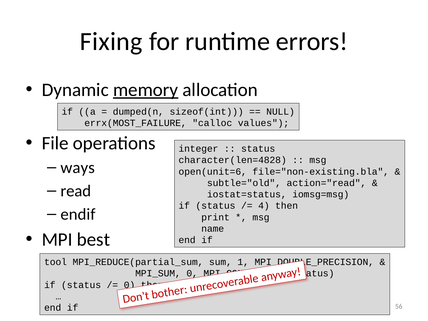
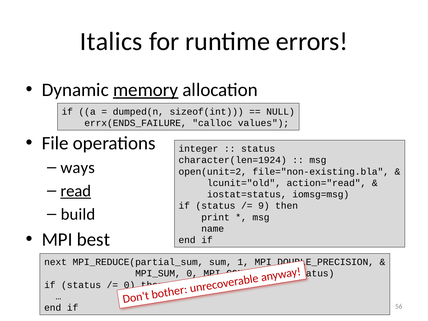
Fixing: Fixing -> Italics (111, 41)
errx(MOST_FAILURE: errx(MOST_FAILURE -> errx(ENDS_FAILURE (136, 123)
character(len=4828: character(len=4828 -> character(len=1924 (233, 160)
open(unit=6: open(unit=6 -> open(unit=2 (213, 172)
subtle="old: subtle="old -> lcunit="old (244, 183)
read underline: none -> present (76, 191)
4: 4 -> 9 (264, 206)
endif: endif -> build (78, 214)
tool: tool -> next (56, 262)
